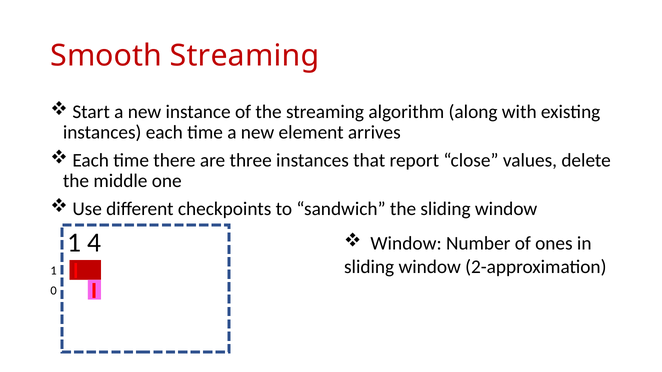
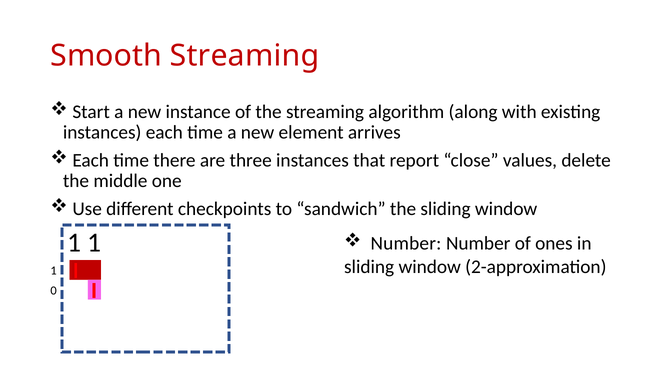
4: 4 -> 1 (94, 243)
Window: Window -> Number (406, 244)
